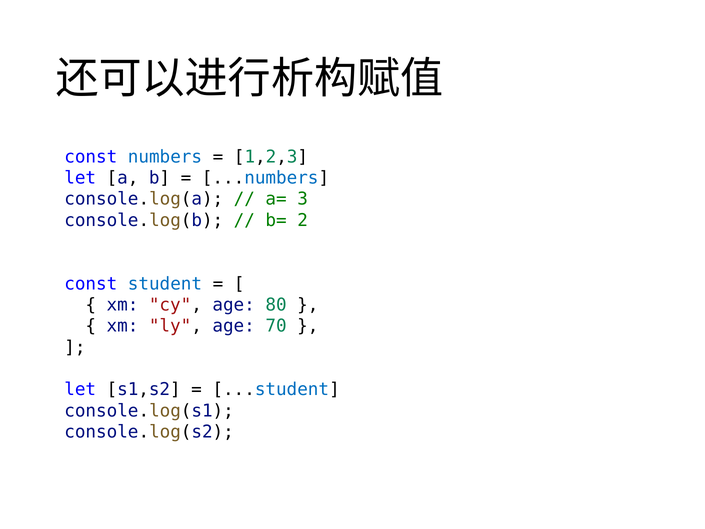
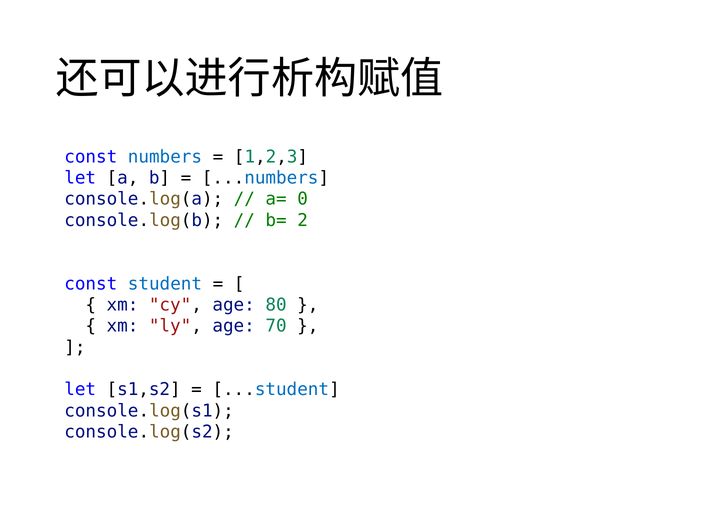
3: 3 -> 0 (303, 199)
